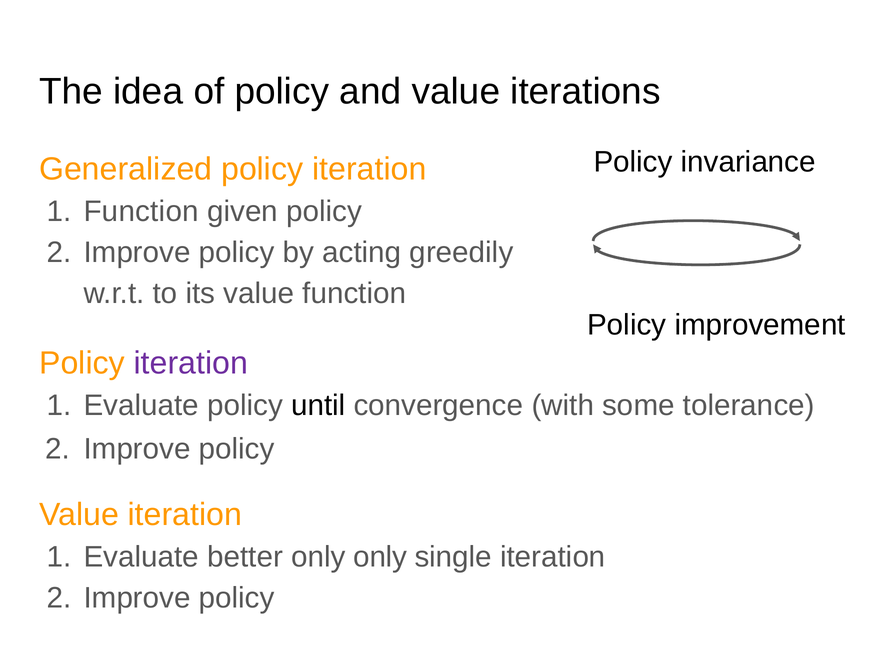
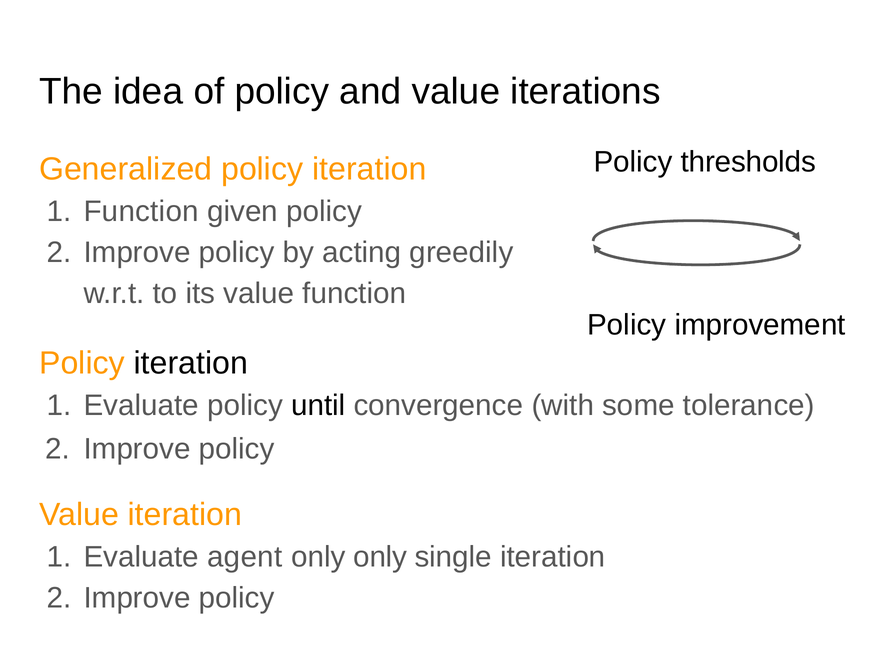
invariance: invariance -> thresholds (748, 162)
iteration colour: purple -> black (191, 363)
better: better -> agent (245, 557)
